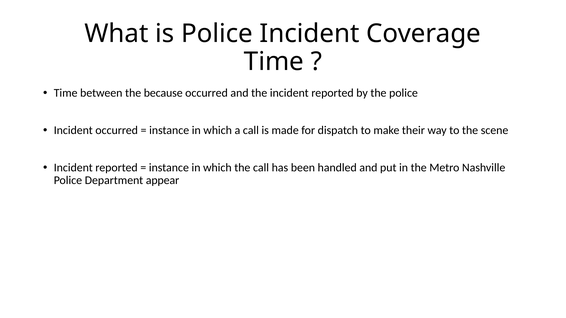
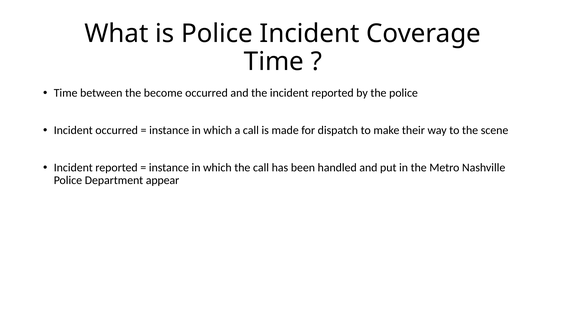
because: because -> become (163, 93)
